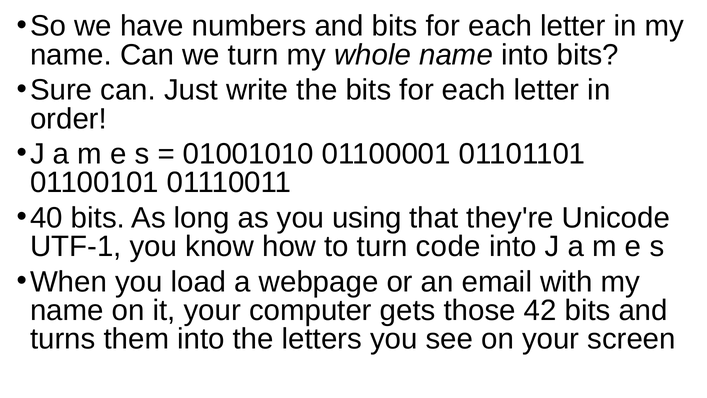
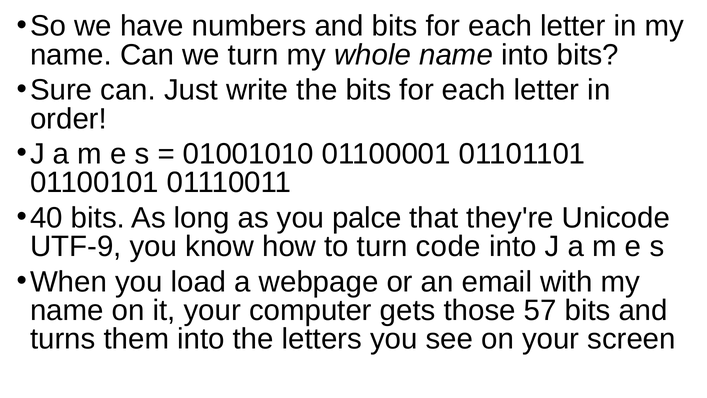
using: using -> palce (367, 218)
UTF-1: UTF-1 -> UTF-9 (76, 246)
42: 42 -> 57 (540, 310)
